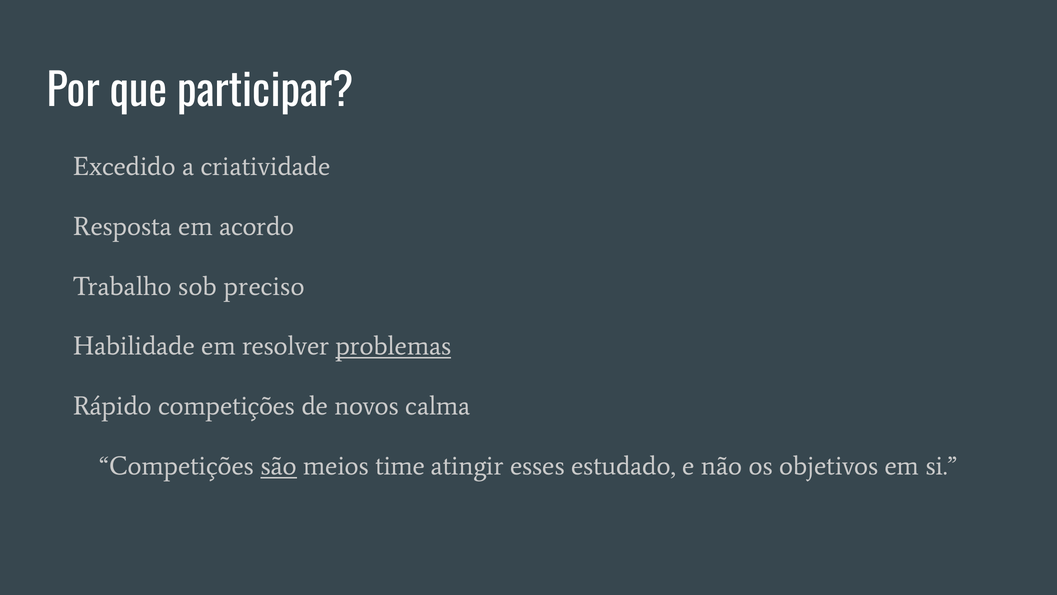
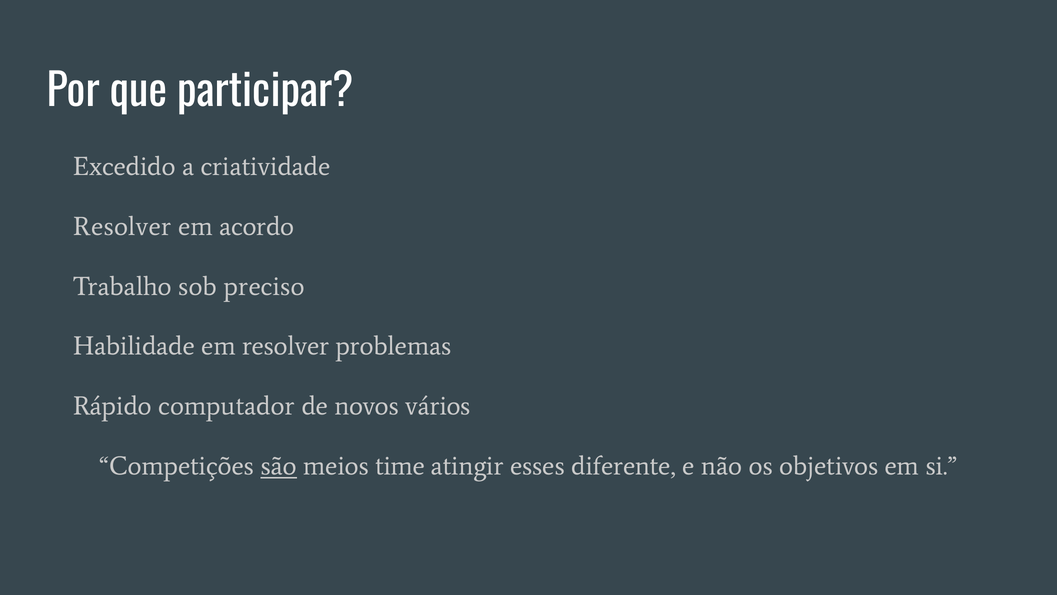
Resposta: Resposta -> Resolver (122, 226)
problemas underline: present -> none (393, 346)
Rápido competições: competições -> computador (227, 406)
calma: calma -> vários (438, 406)
estudado: estudado -> diferente (624, 466)
